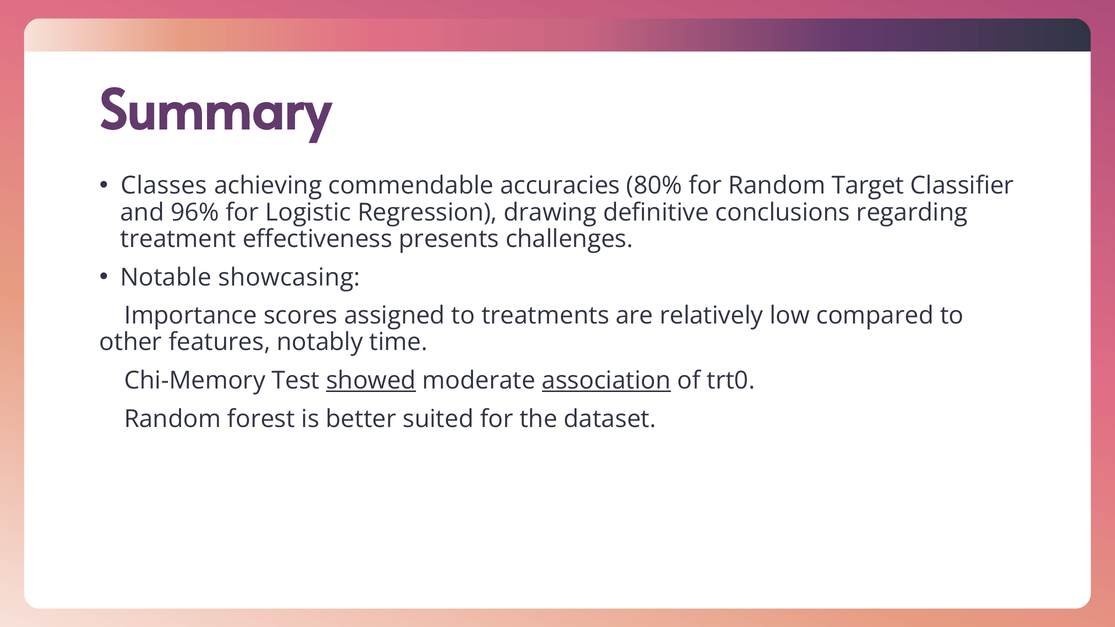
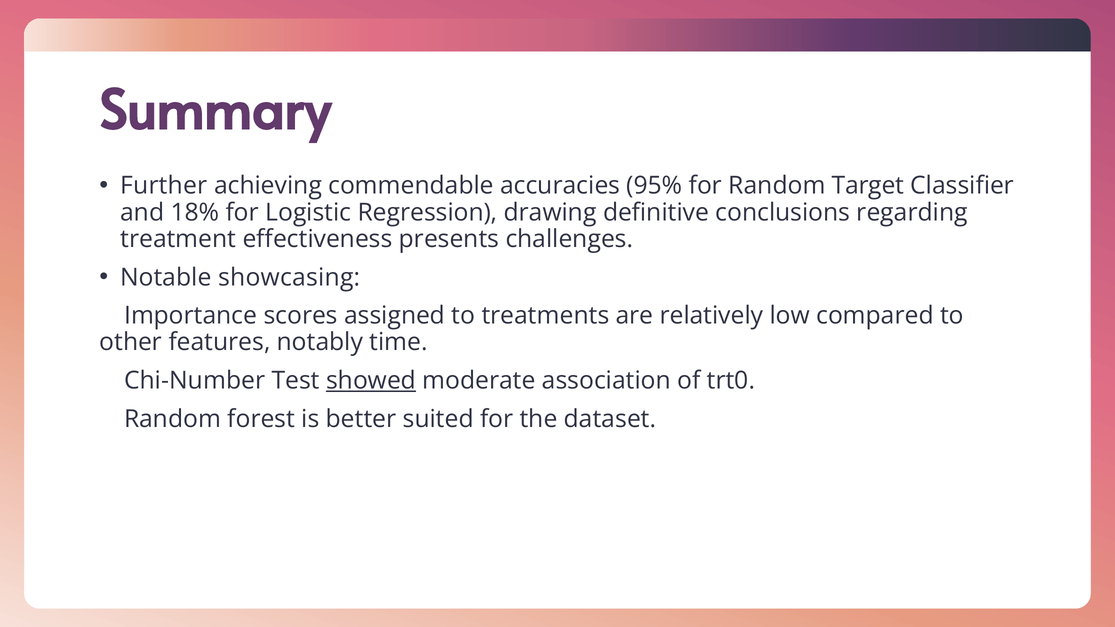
Classes: Classes -> Further (164, 186)
80%: 80% -> 95% (654, 186)
96%: 96% -> 18% (195, 212)
Chi-Memory: Chi-Memory -> Chi-Number (195, 381)
association underline: present -> none (606, 381)
